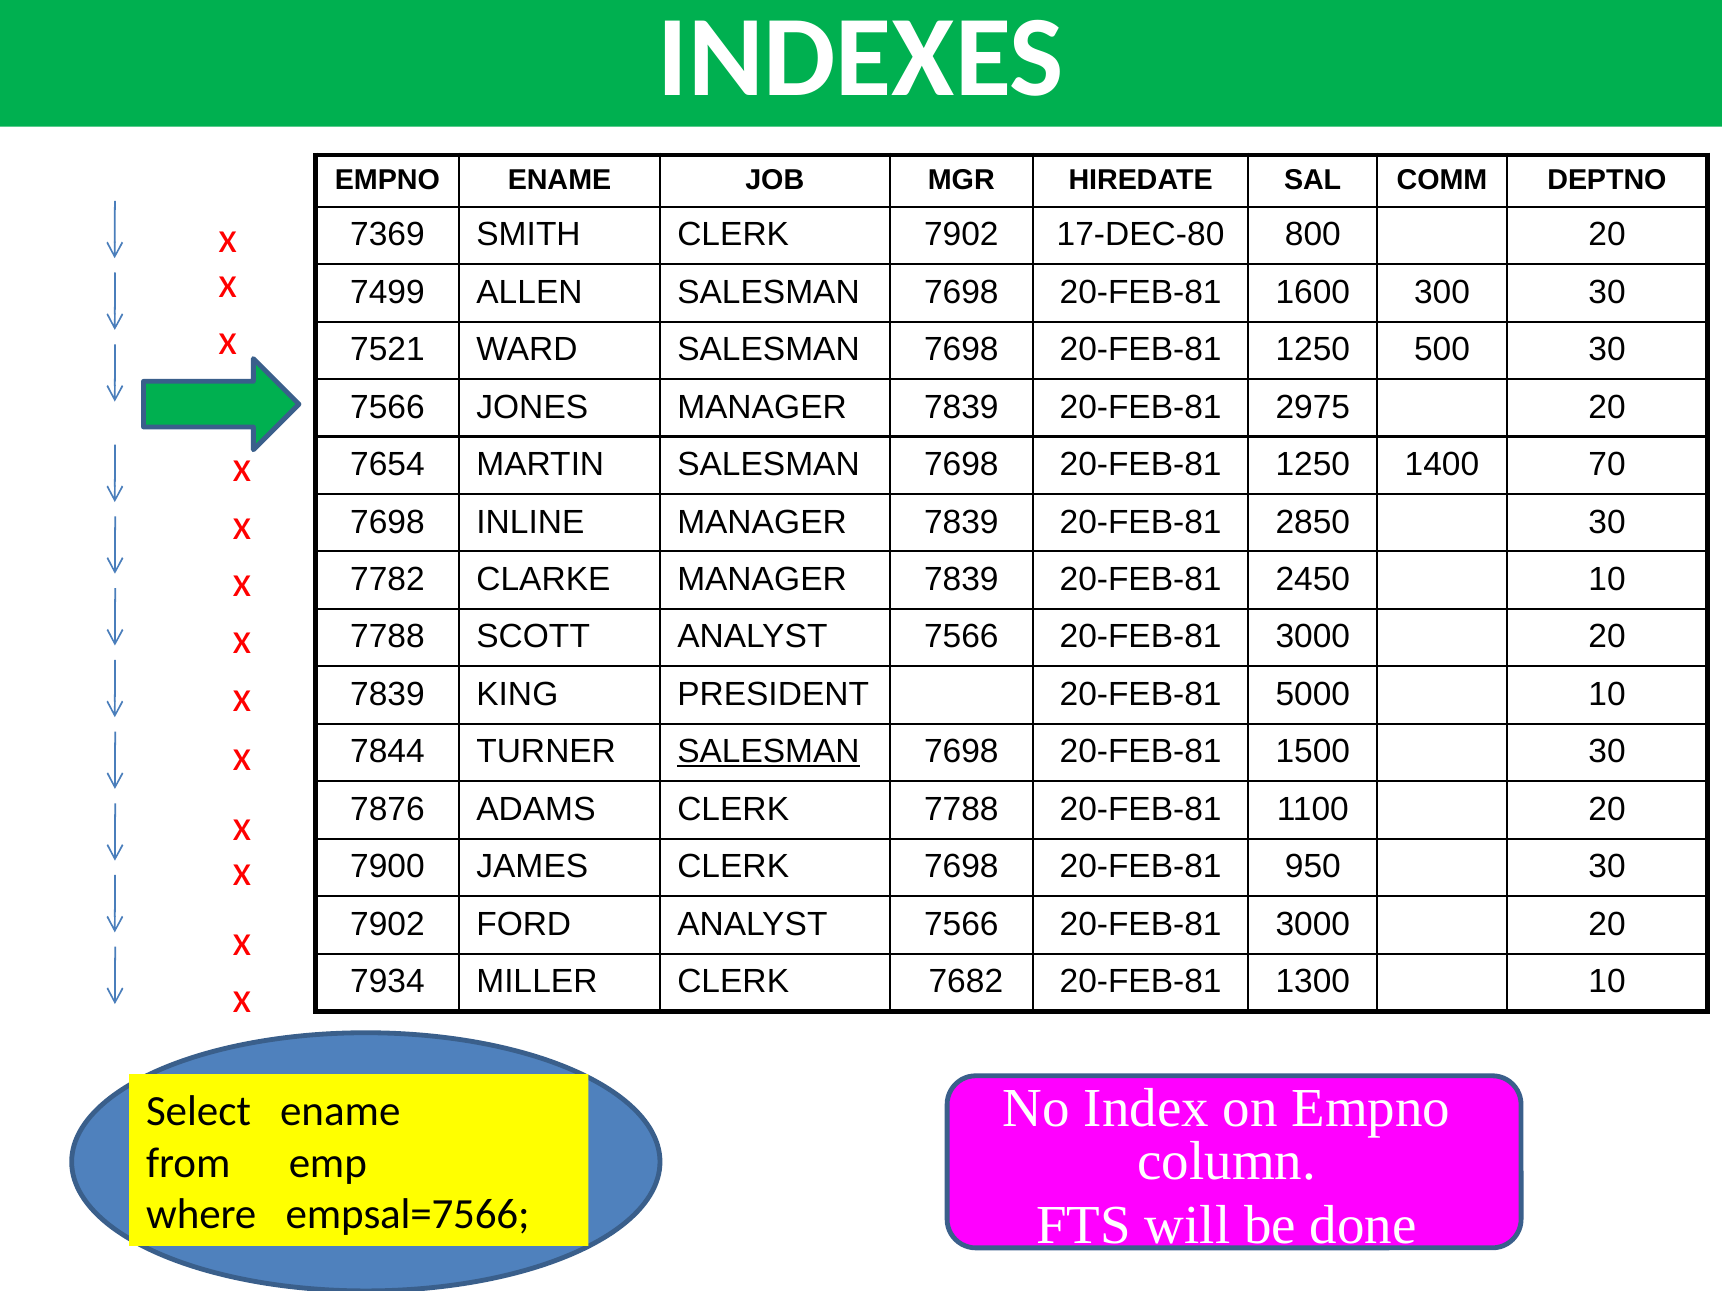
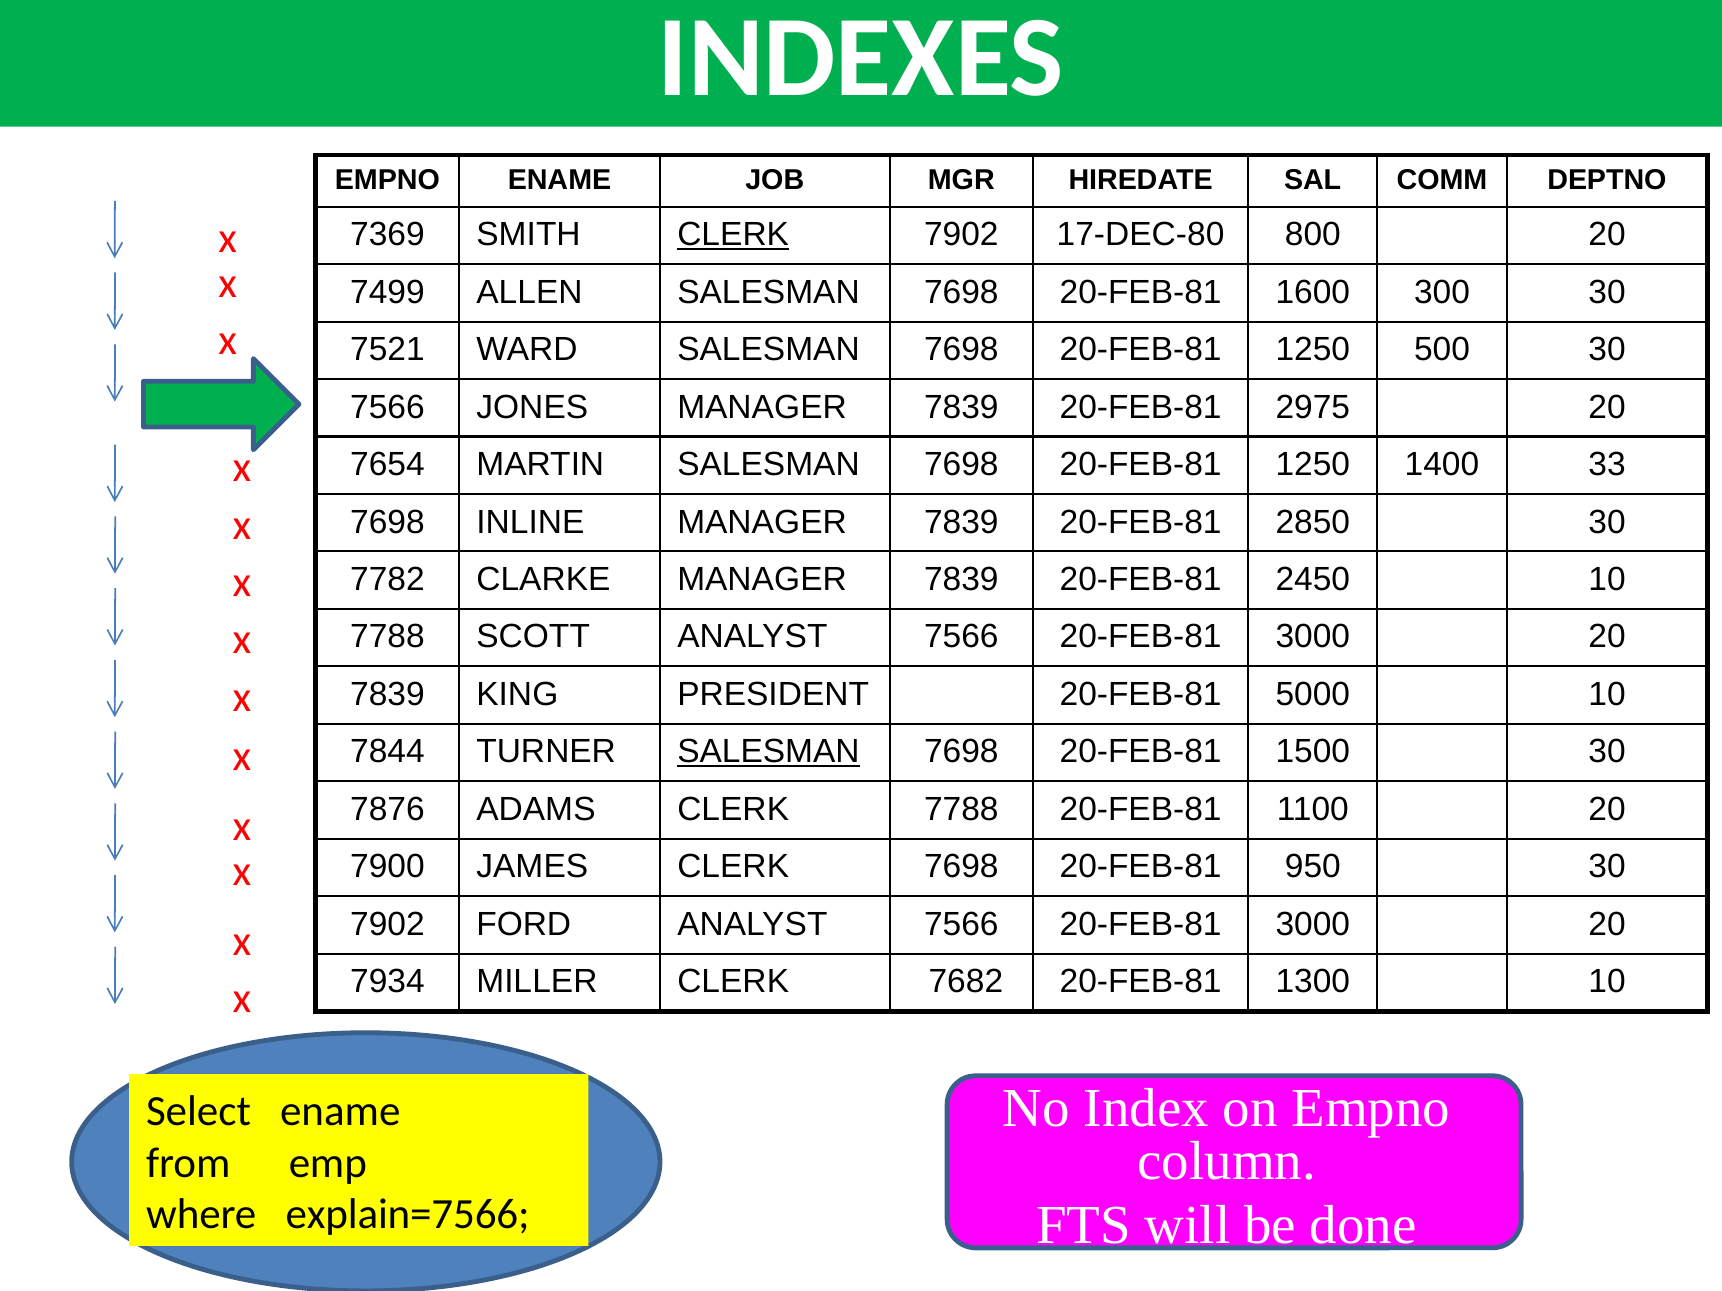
CLERK underline: none -> present (733, 235)
70: 70 -> 33 (1607, 465)
empsal=7566: empsal=7566 -> explain=7566 (408, 1215)
